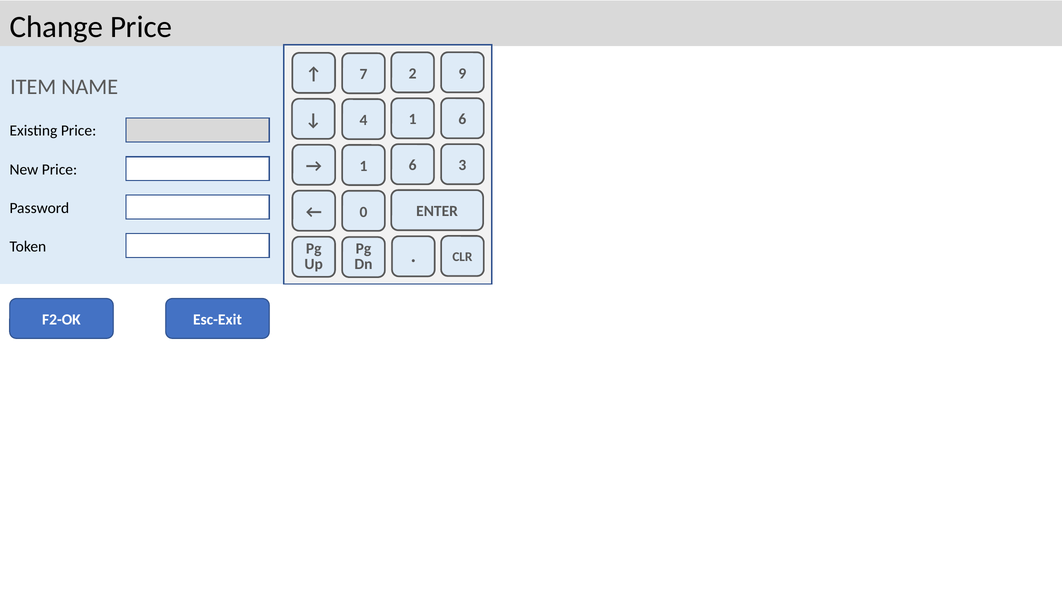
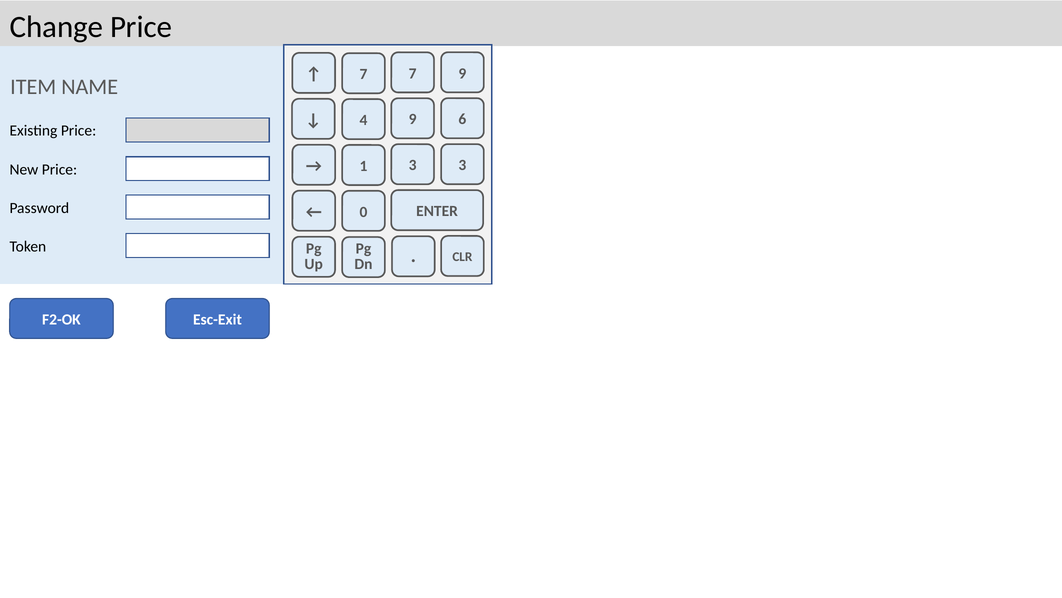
7 2: 2 -> 7 (413, 73)
4 1: 1 -> 9 (413, 119)
1 6: 6 -> 3 (413, 165)
